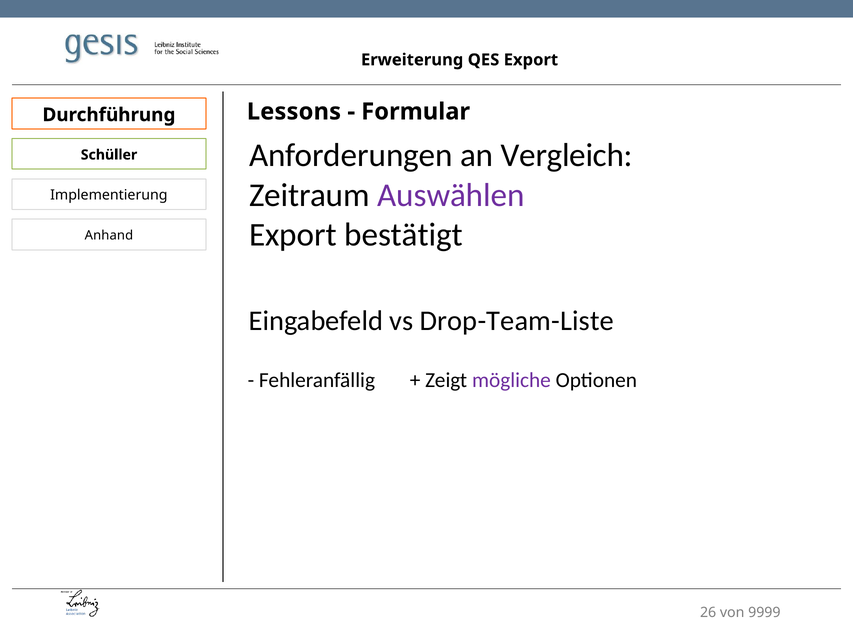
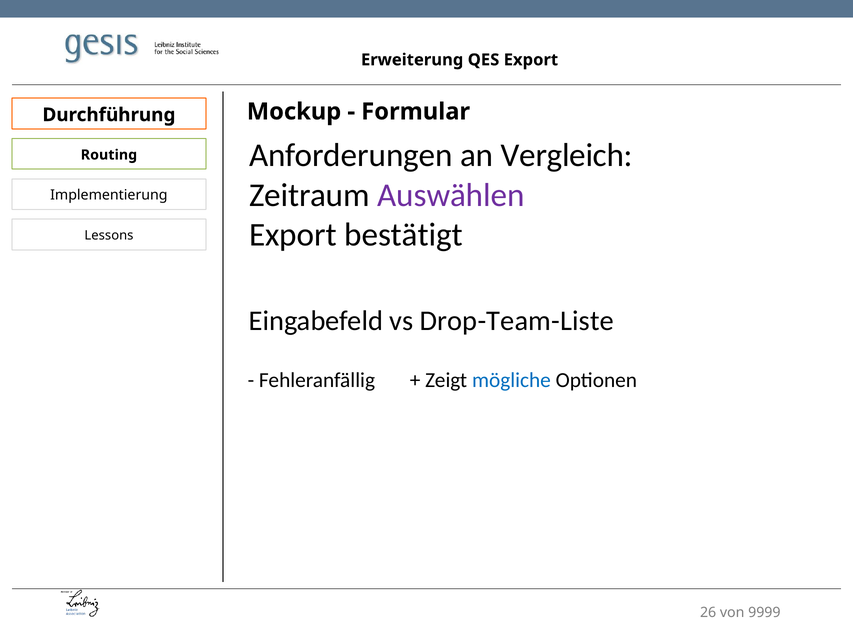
Lessons: Lessons -> Mockup (294, 112)
Schüller: Schüller -> Routing (109, 155)
Anhand: Anhand -> Lessons (109, 235)
mögliche colour: purple -> blue (511, 380)
